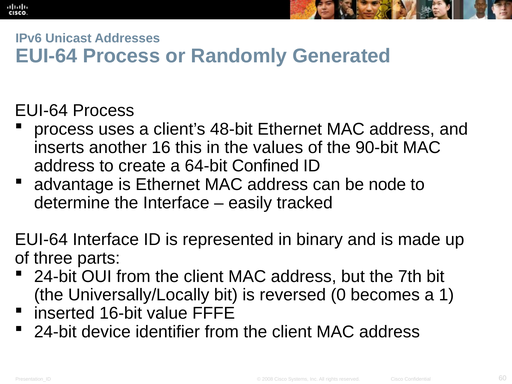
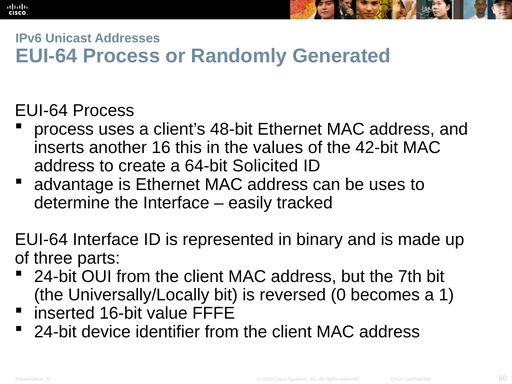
90-bit: 90-bit -> 42-bit (377, 148)
Confined: Confined -> Solicited (265, 166)
be node: node -> uses (387, 184)
